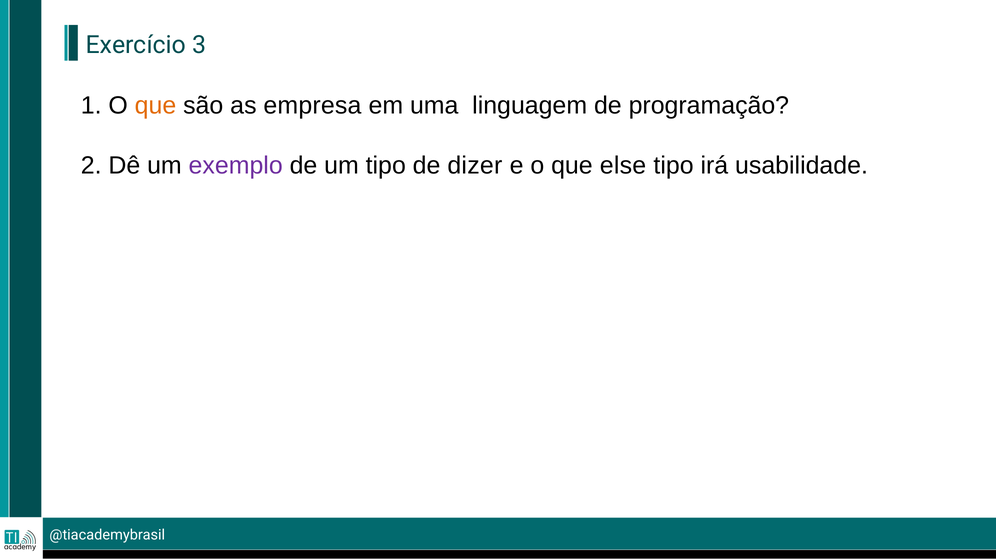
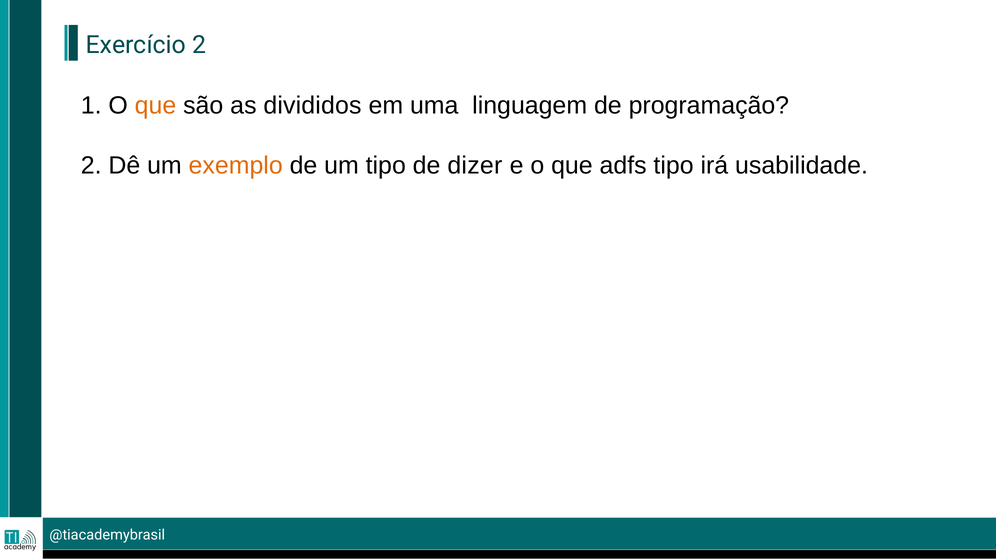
Exercício 3: 3 -> 2 (199, 45)
empresa: empresa -> divididos (312, 106)
exemplo colour: purple -> orange (236, 165)
else: else -> adfs (623, 165)
